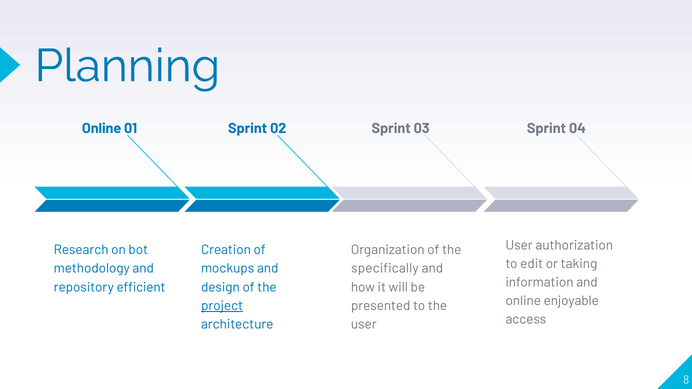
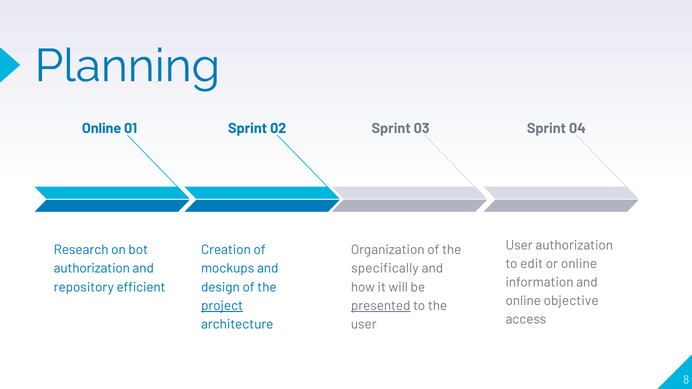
or taking: taking -> online (579, 264)
methodology: methodology -> authorization (92, 269)
enjoyable: enjoyable -> objective (571, 301)
presented underline: none -> present (381, 306)
